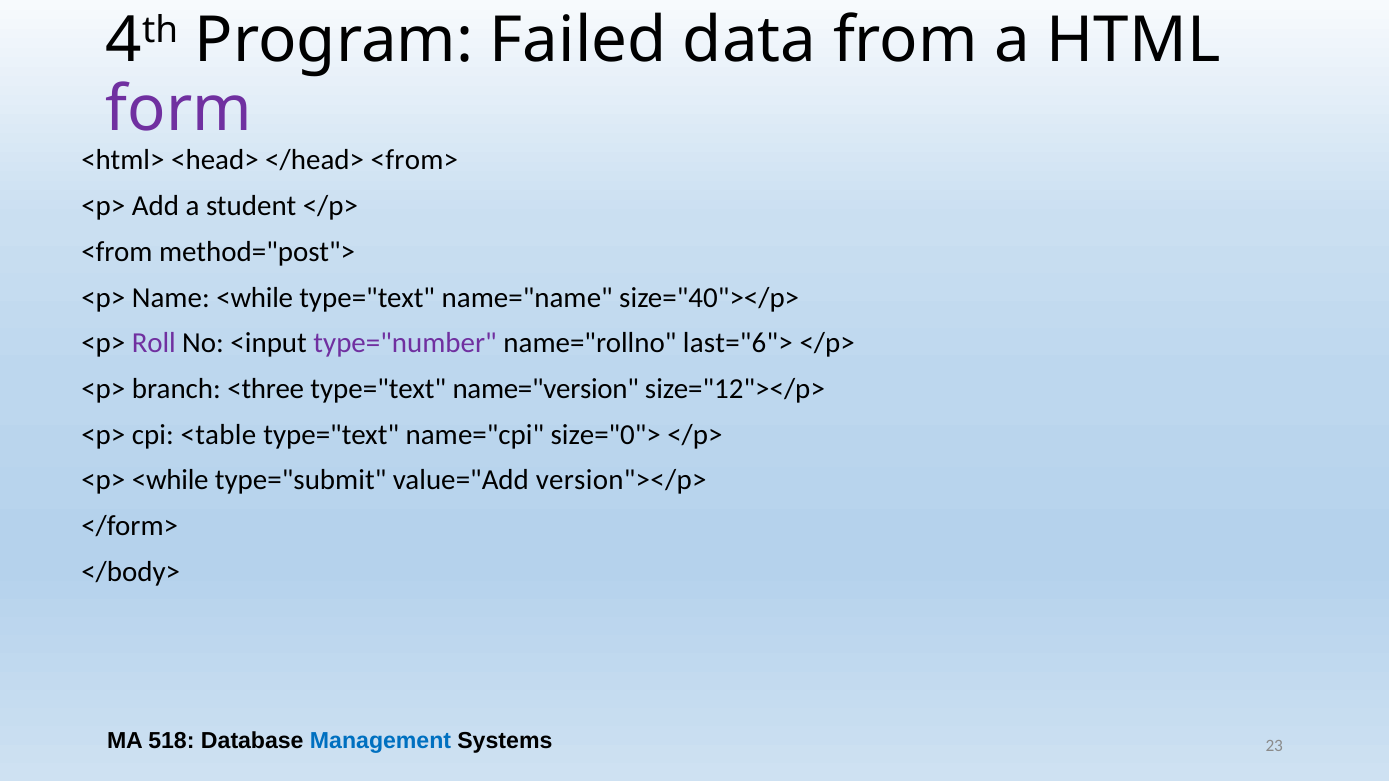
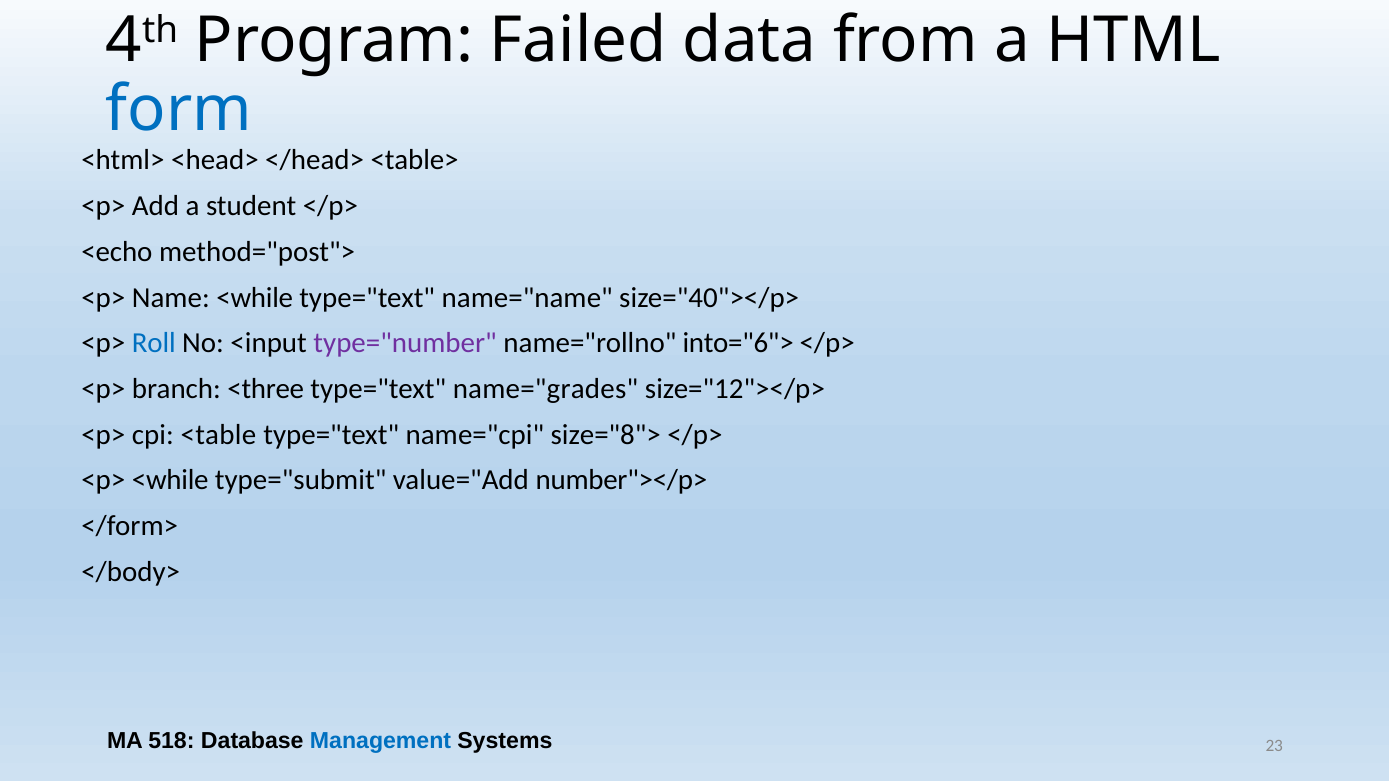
form colour: purple -> blue (179, 109)
<from>: <from> -> <table> (415, 160)
<from: <from -> <echo (117, 252)
Roll colour: purple -> blue (154, 343)
last="6">: last="6"> -> into="6"> (738, 343)
name="version: name="version -> name="grades (545, 389)
size="0">: size="0"> -> size="8"> (606, 435)
version"></p>: version"></p> -> number"></p> (621, 481)
